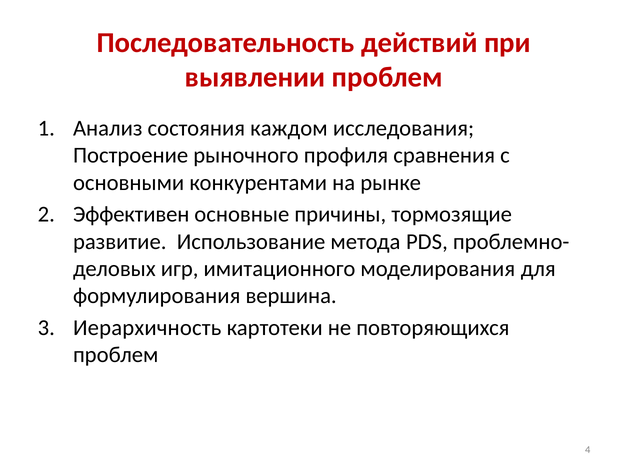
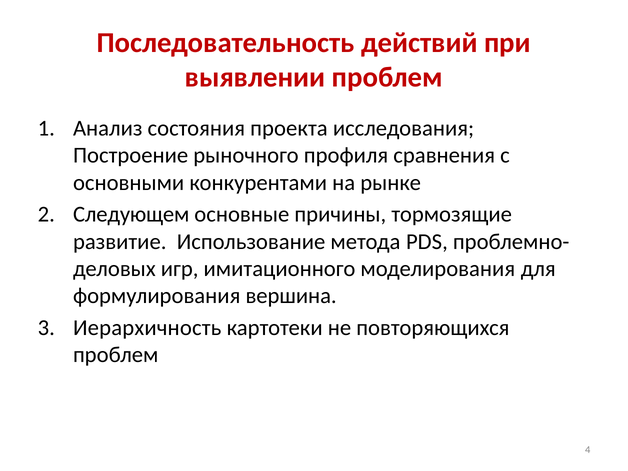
каждом: каждом -> проекта (289, 128)
Эффективен: Эффективен -> Следующем (131, 214)
